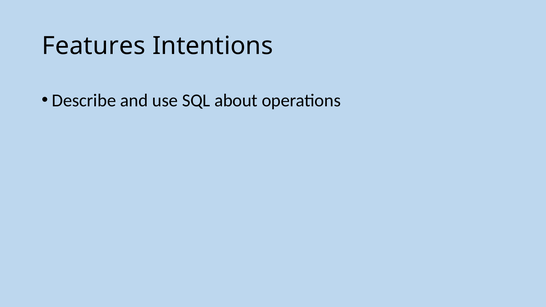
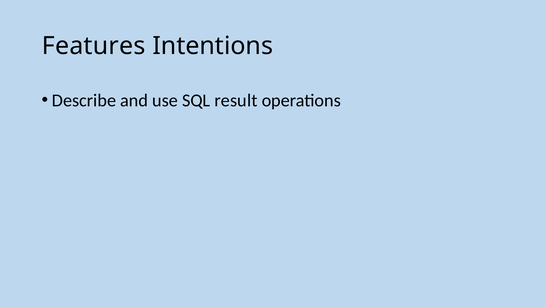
about: about -> result (236, 100)
